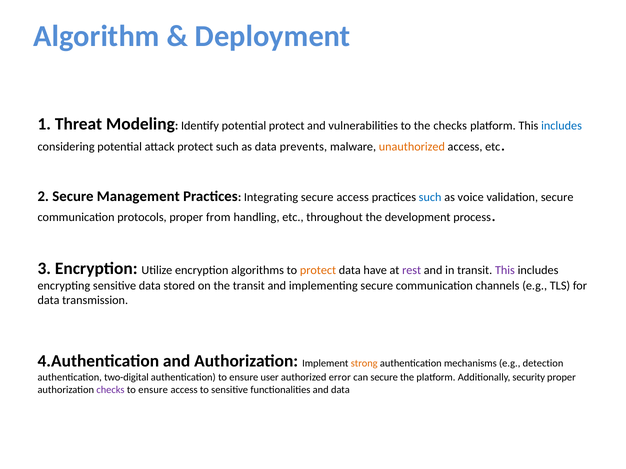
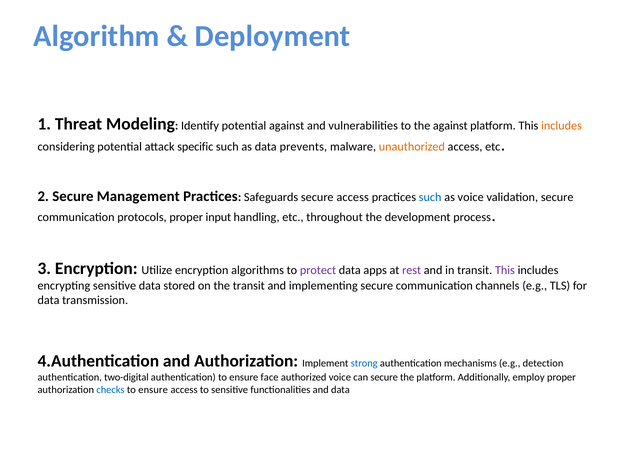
potential protect: protect -> against (287, 126)
the checks: checks -> against (450, 126)
includes colour: blue -> orange (562, 126)
attack protect: protect -> specific (195, 147)
Integrating: Integrating -> Safeguards (271, 197)
from: from -> input (218, 218)
protect colour: orange -> purple (318, 270)
have: have -> apps (375, 270)
strong colour: orange -> blue (364, 364)
user: user -> face (270, 378)
authorized error: error -> voice (340, 378)
security: security -> employ (529, 378)
checks colour: purple -> blue (110, 390)
